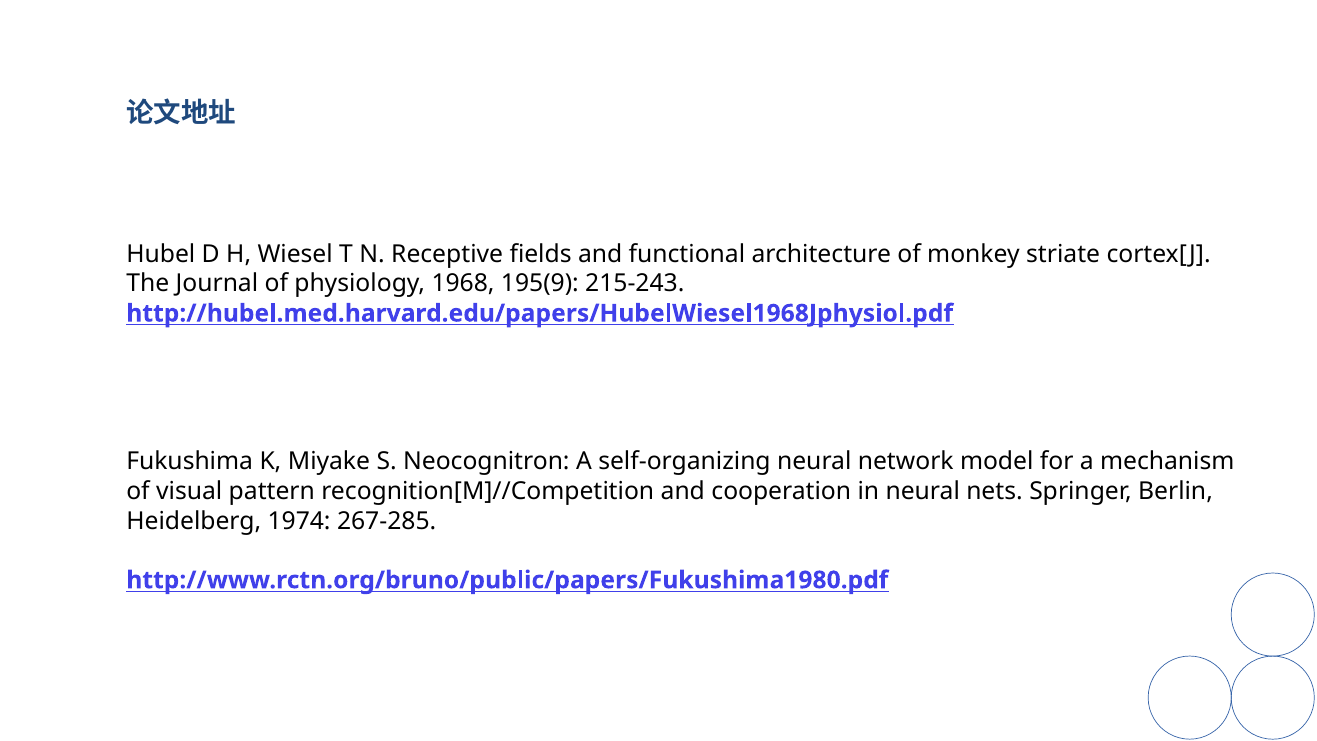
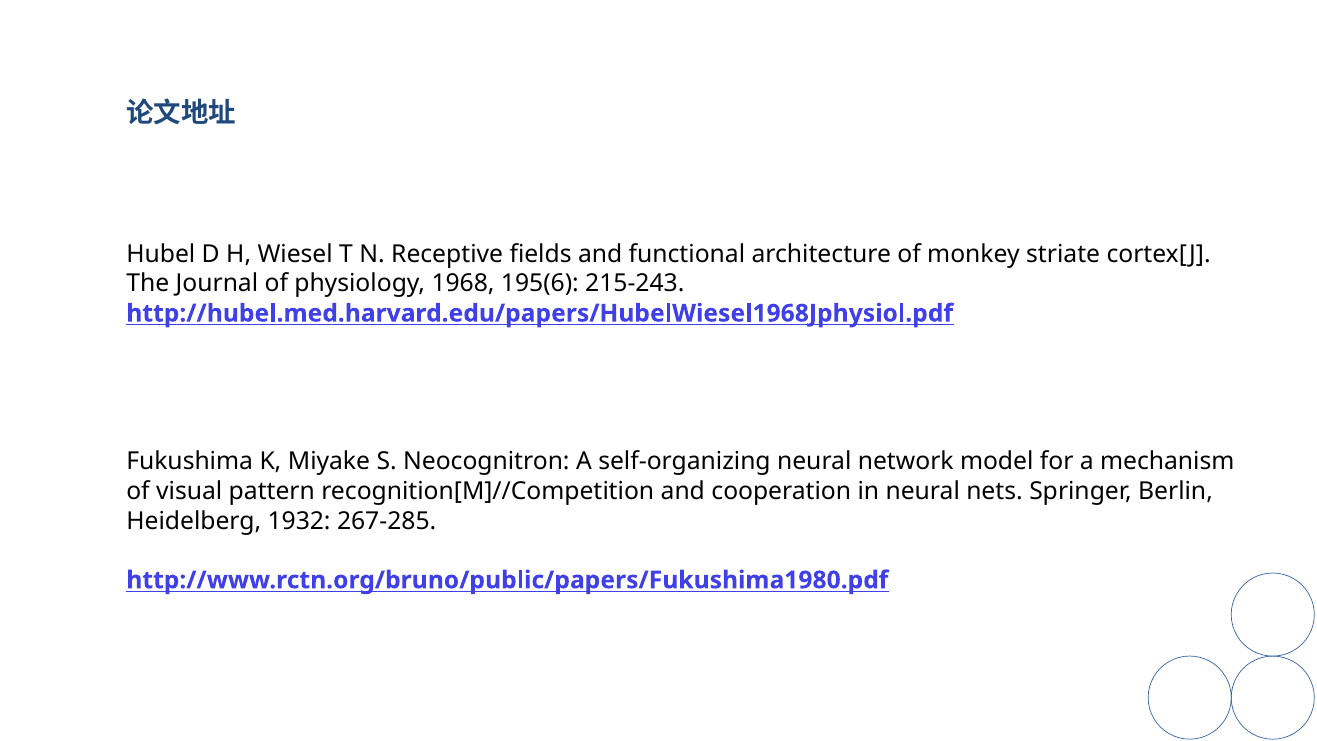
195(9: 195(9 -> 195(6 (540, 284)
1974: 1974 -> 1932 (299, 521)
